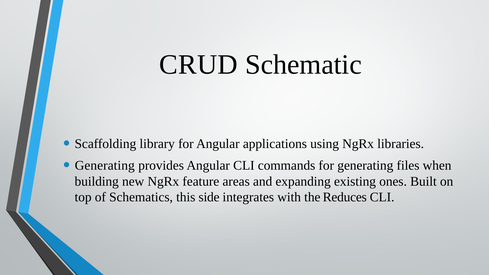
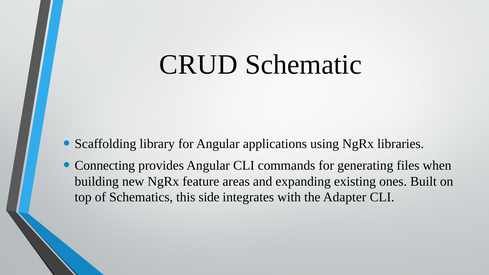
Generating: Generating -> Connecting (105, 165)
Reduces: Reduces -> Adapter (345, 197)
